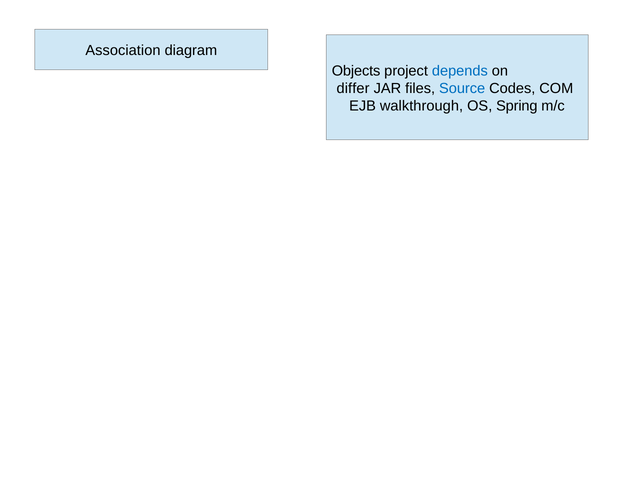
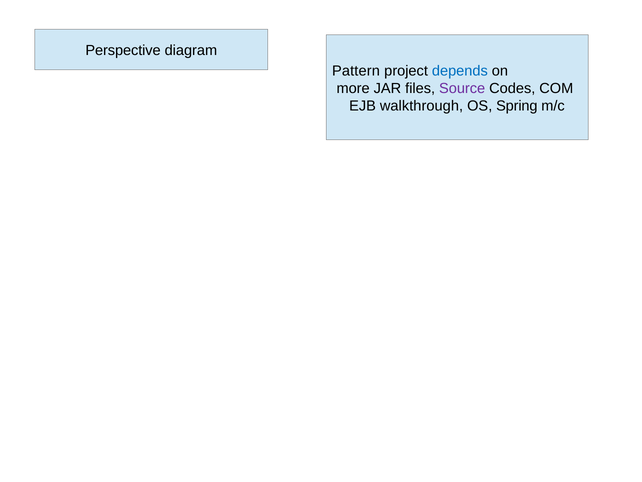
Association: Association -> Perspective (123, 50)
Objects: Objects -> Pattern (356, 71)
differ: differ -> more (353, 88)
Source colour: blue -> purple (462, 88)
